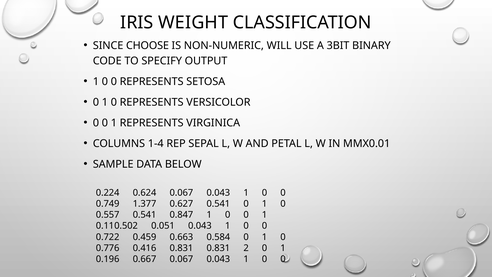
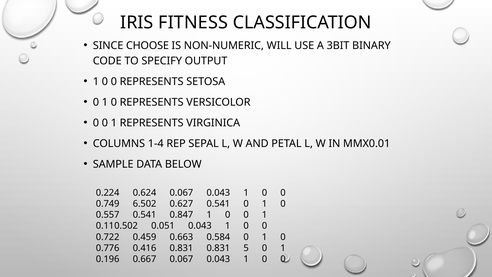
WEIGHT: WEIGHT -> FITNESS (193, 22)
1.377: 1.377 -> 6.502 (145, 204)
2: 2 -> 5 (246, 248)
